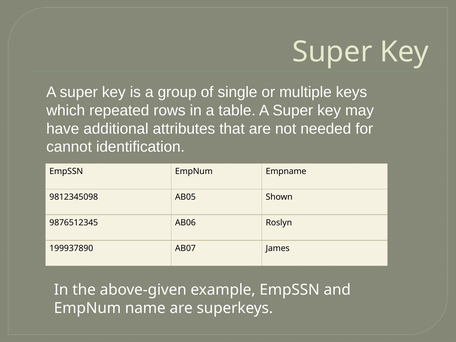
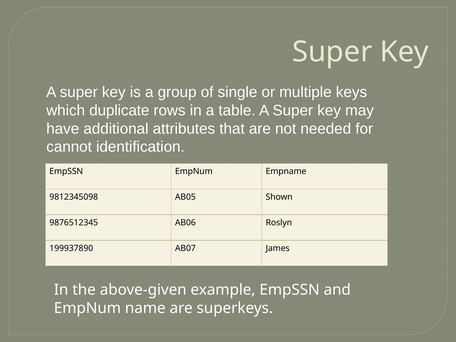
repeated: repeated -> duplicate (119, 110)
